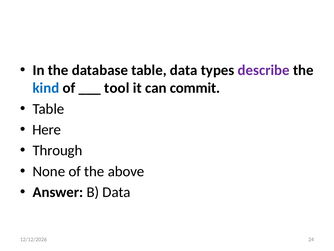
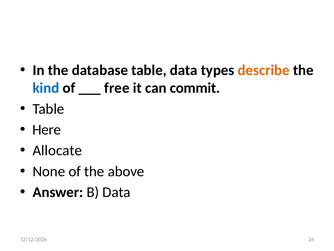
describe colour: purple -> orange (264, 70)
tool: tool -> free (117, 88)
Through: Through -> Allocate (57, 150)
